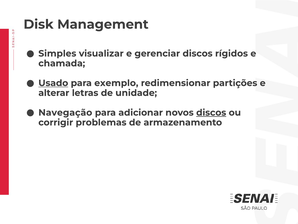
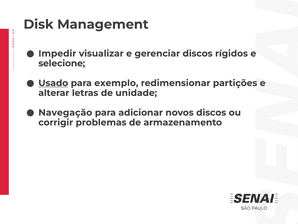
Simples: Simples -> Impedir (57, 53)
chamada: chamada -> selecione (62, 63)
discos underline: present -> none (211, 112)
